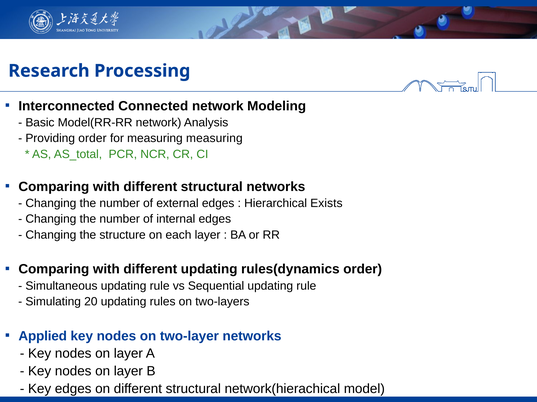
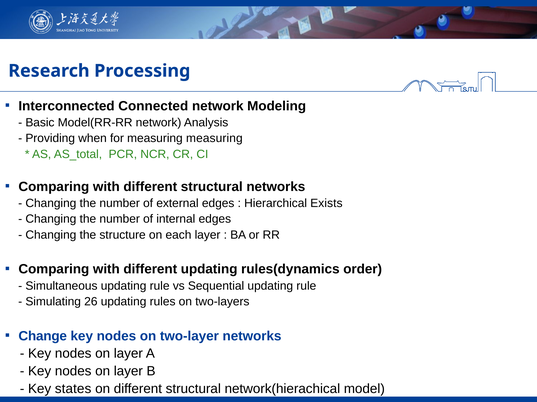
Providing order: order -> when (93, 139)
20: 20 -> 26 (91, 302)
Applied: Applied -> Change (43, 337)
Key edges: edges -> states (73, 389)
